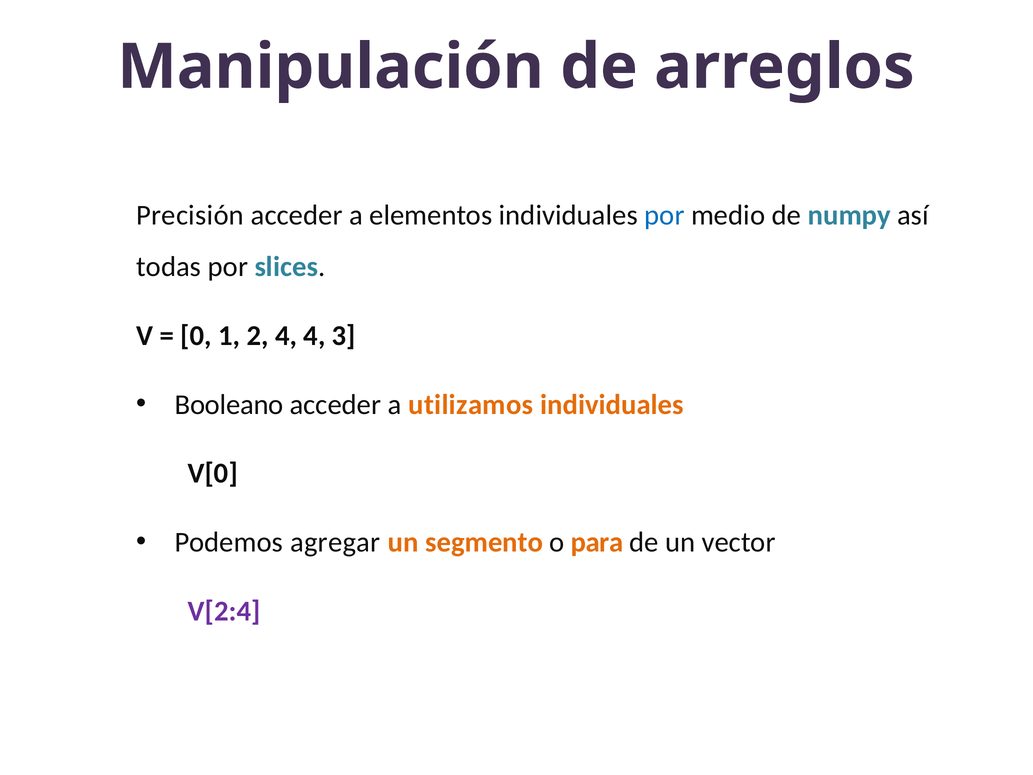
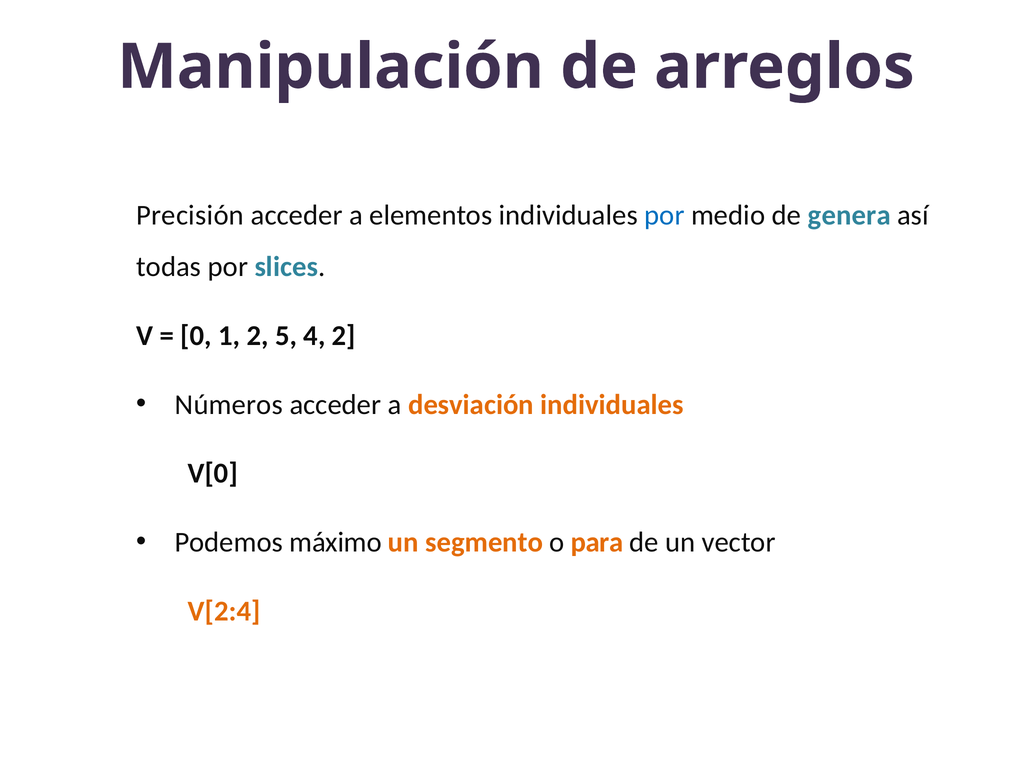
numpy: numpy -> genera (849, 215)
2 4: 4 -> 5 (286, 336)
4 3: 3 -> 2 (344, 336)
Booleano: Booleano -> Números (229, 404)
utilizamos: utilizamos -> desviación (471, 404)
agregar: agregar -> máximo (336, 542)
V[2:4 colour: purple -> orange (224, 611)
